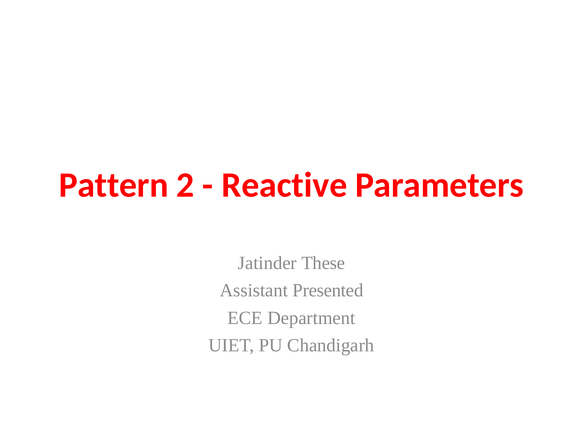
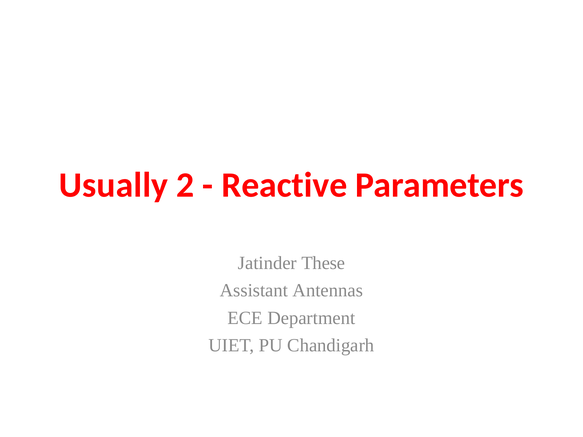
Pattern: Pattern -> Usually (113, 185)
Presented: Presented -> Antennas (328, 291)
